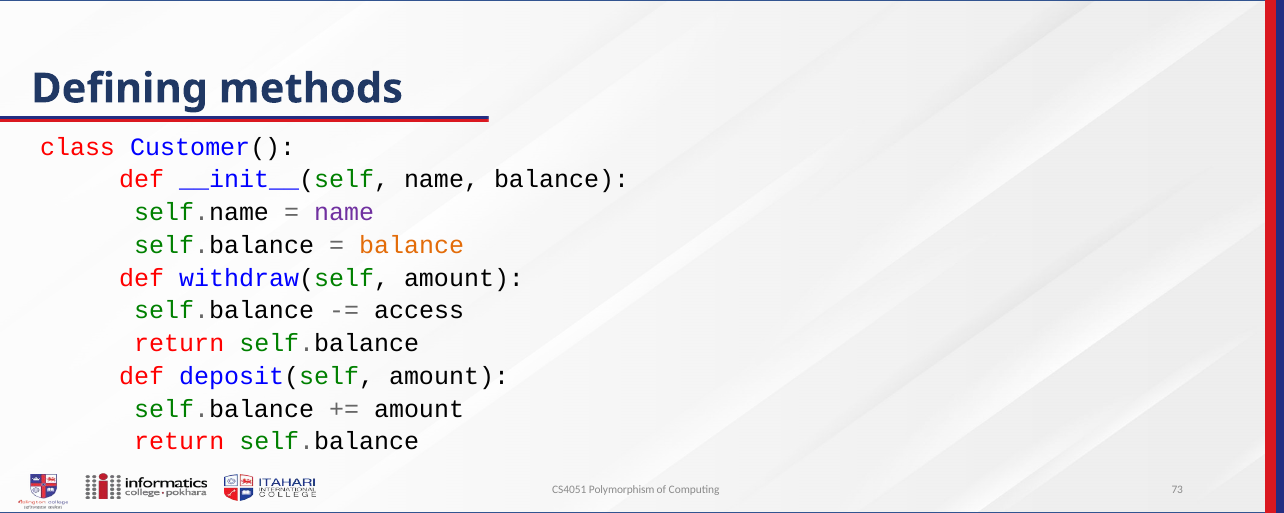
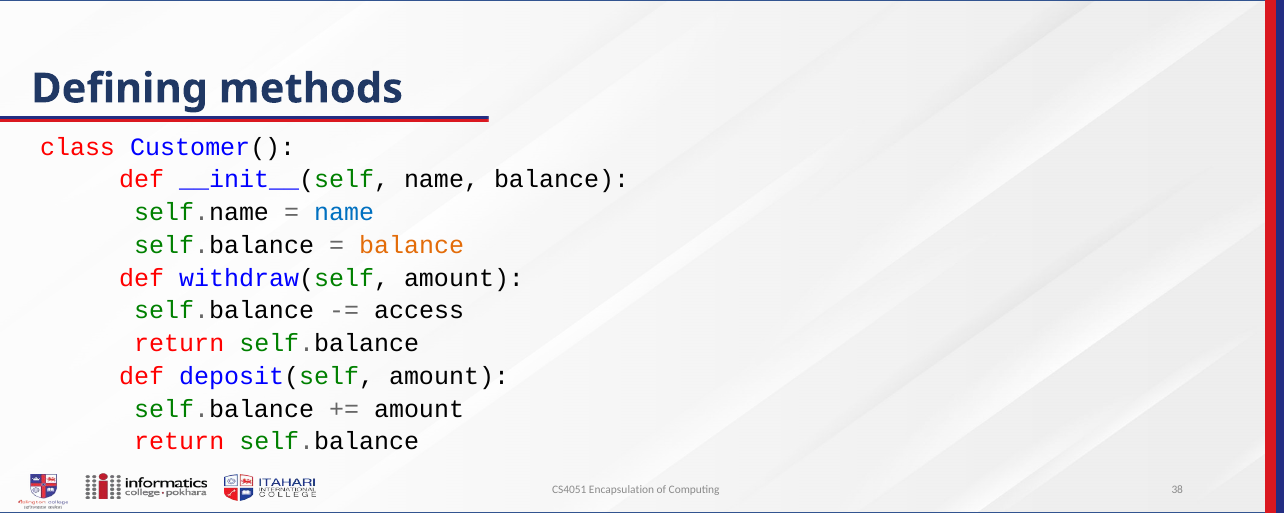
name colour: purple -> blue (344, 213)
Polymorphism: Polymorphism -> Encapsulation (622, 490)
73: 73 -> 38 (1177, 490)
